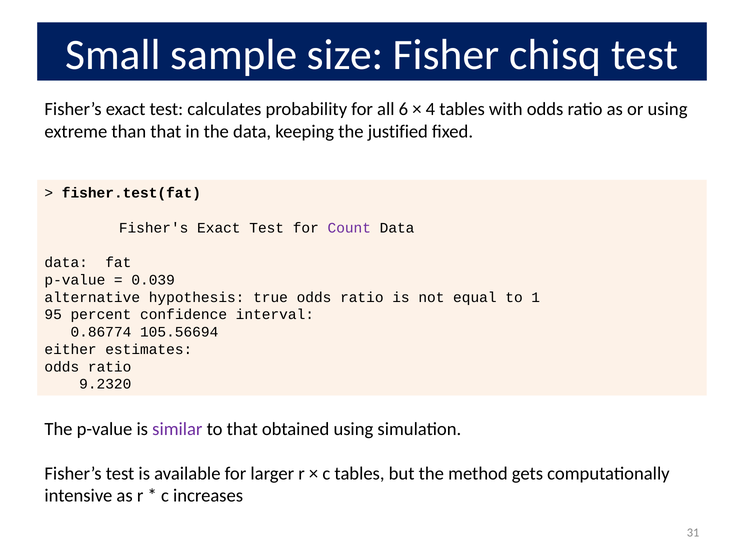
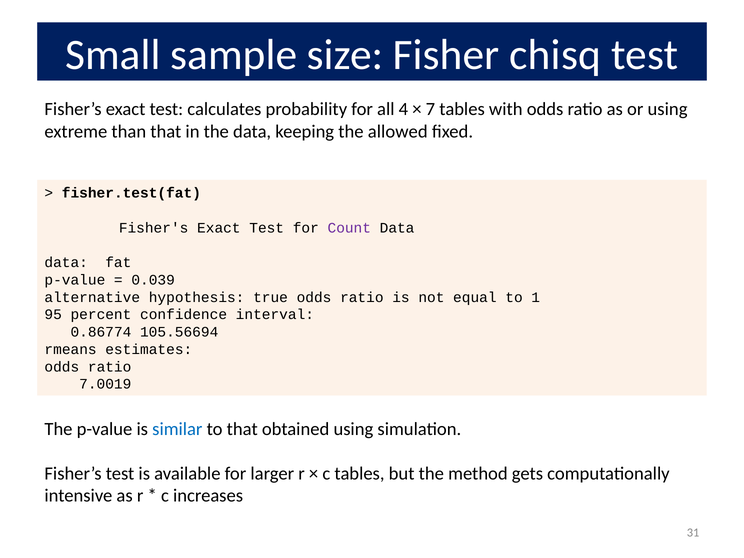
6: 6 -> 4 (403, 109)
4: 4 -> 7 (430, 109)
justified: justified -> allowed (398, 131)
either: either -> rmeans (71, 349)
9.2320: 9.2320 -> 7.0019 (105, 384)
similar colour: purple -> blue (177, 429)
